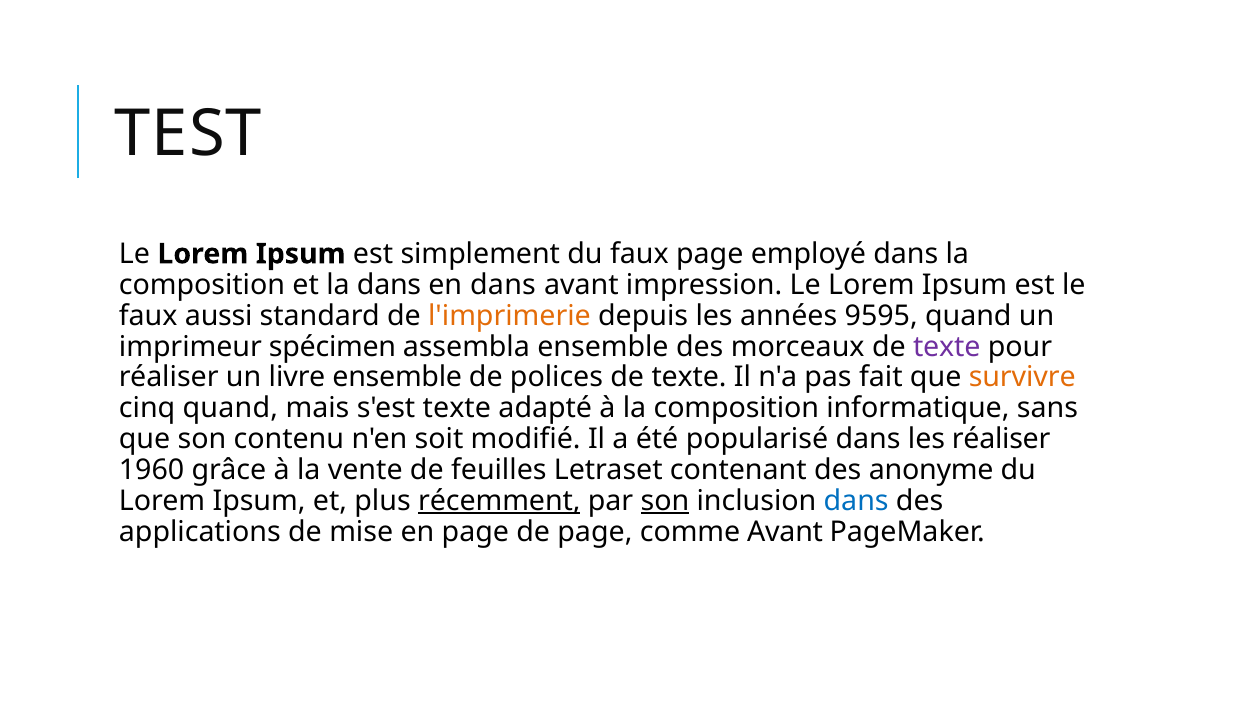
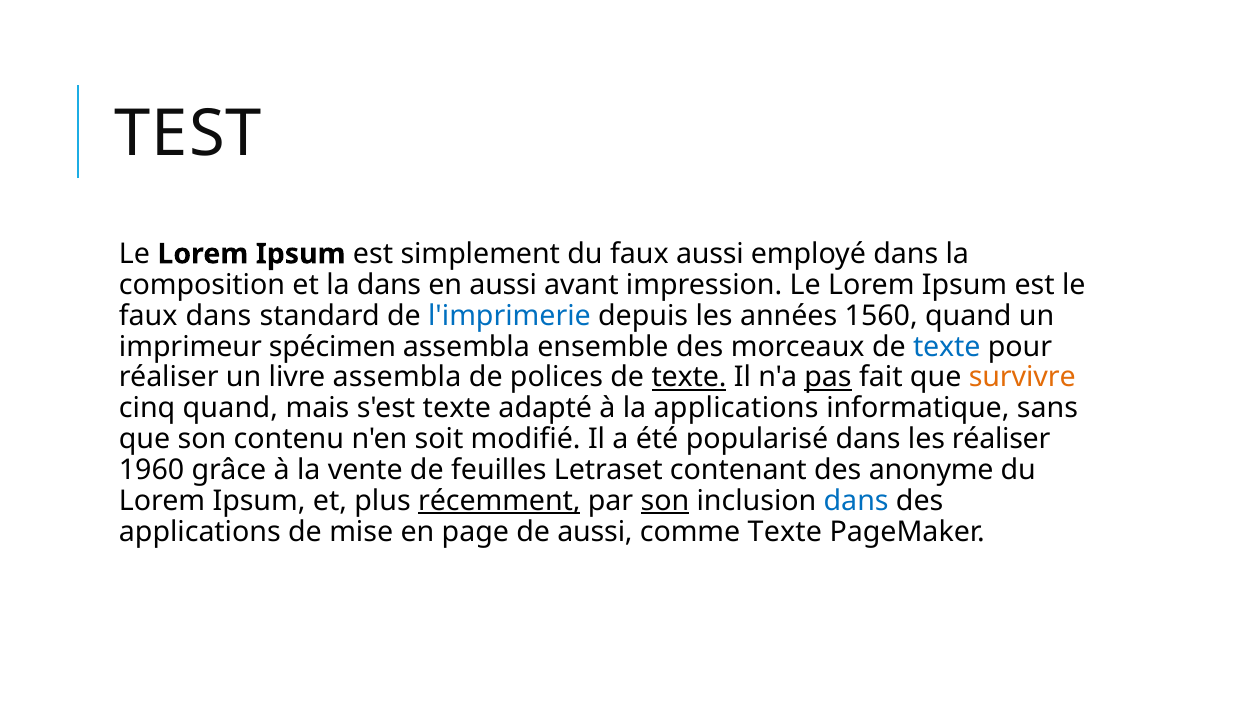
faux page: page -> aussi (710, 254)
en dans: dans -> aussi (503, 285)
faux aussi: aussi -> dans (218, 316)
l'imprimerie colour: orange -> blue (509, 316)
9595: 9595 -> 1560 (881, 316)
texte colour: purple -> blue (947, 347)
livre ensemble: ensemble -> assembla (397, 378)
texte underline: none -> present (689, 378)
pas underline: none -> present (828, 378)
à la composition: composition -> applications (736, 409)
de page: page -> aussi (595, 532)
comme Avant: Avant -> Texte (785, 532)
